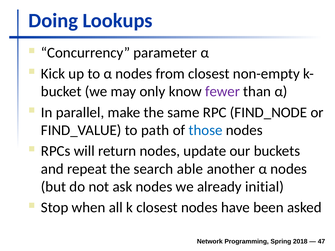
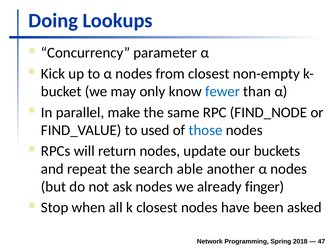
fewer colour: purple -> blue (223, 92)
path: path -> used (155, 130)
initial: initial -> finger (265, 187)
